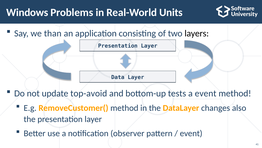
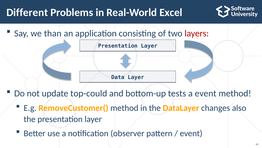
Windows: Windows -> Different (27, 12)
Units: Units -> Excel (171, 12)
layers colour: black -> red (197, 33)
top-avoid: top-avoid -> top-could (89, 93)
